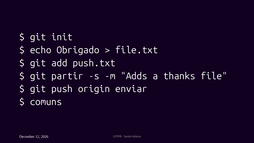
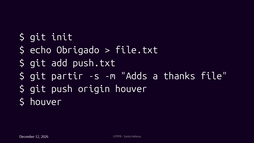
origin enviar: enviar -> houver (131, 89)
comuns: comuns -> houver (46, 102)
